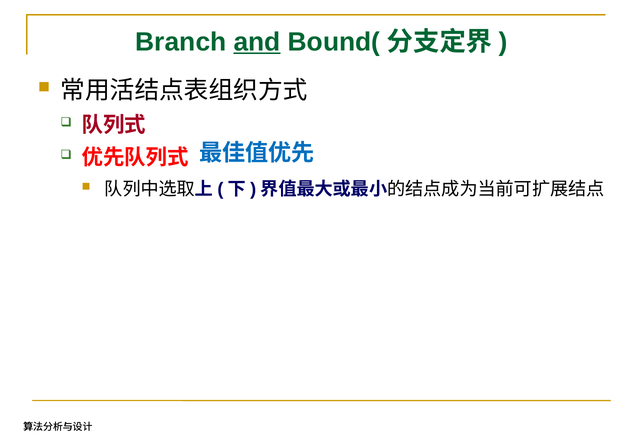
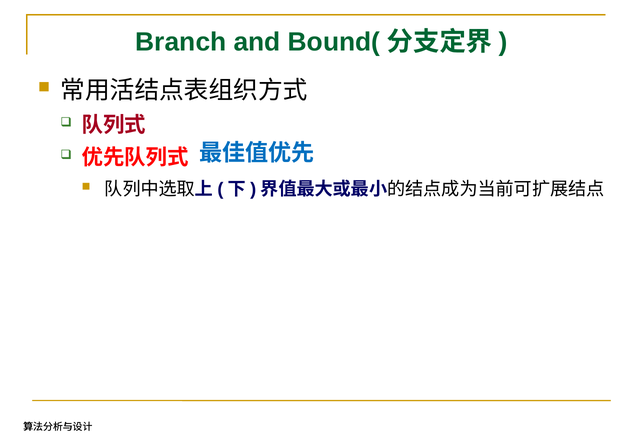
and underline: present -> none (257, 42)
